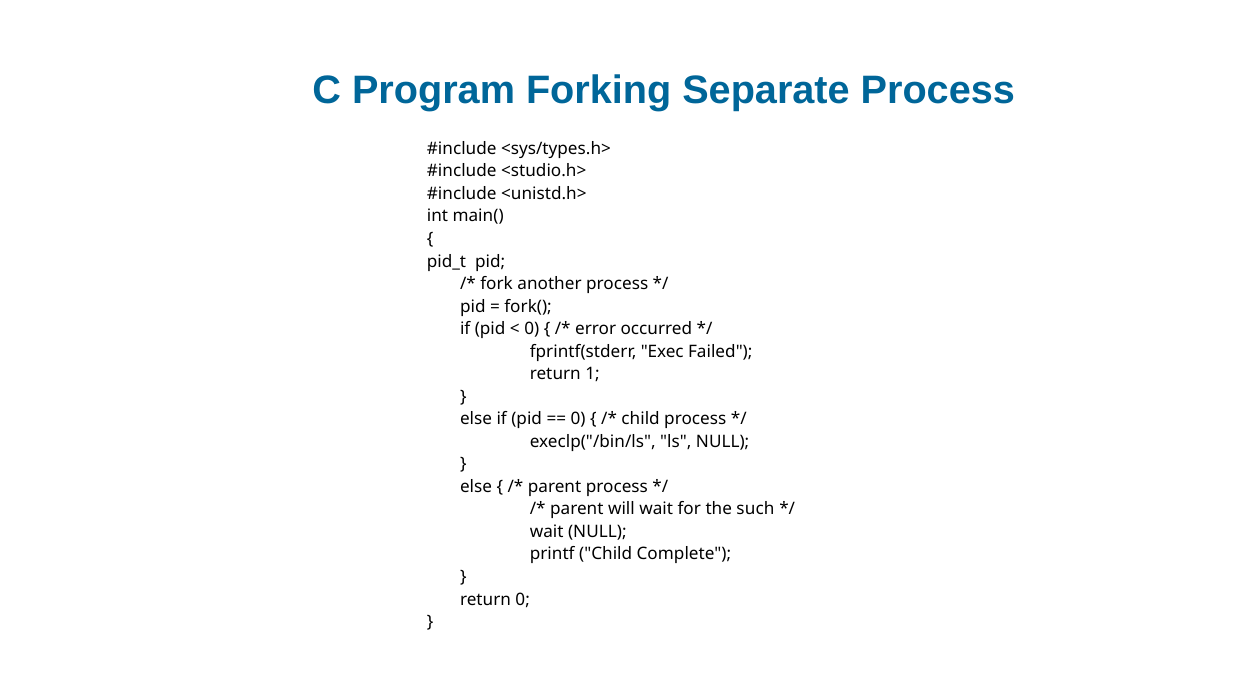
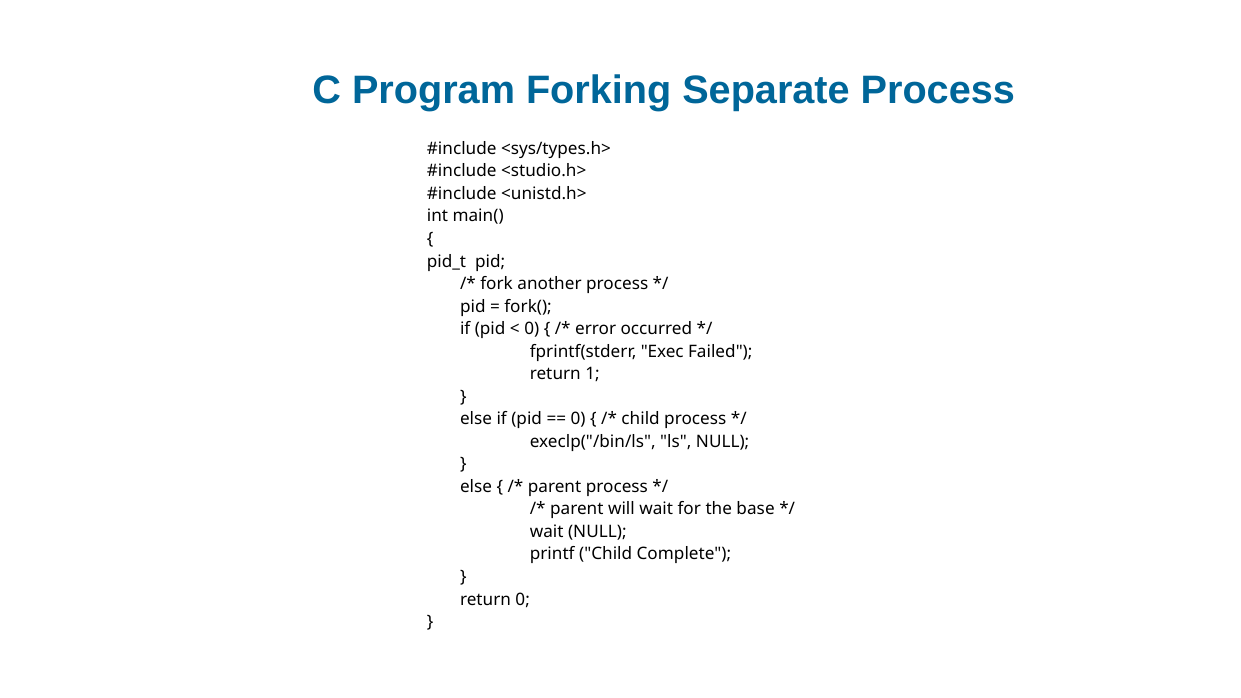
such: such -> base (756, 509)
